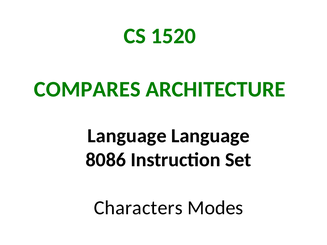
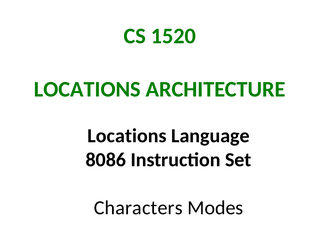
COMPARES: COMPARES -> LOCATIONS (87, 89)
Language: Language -> Locations (127, 136)
